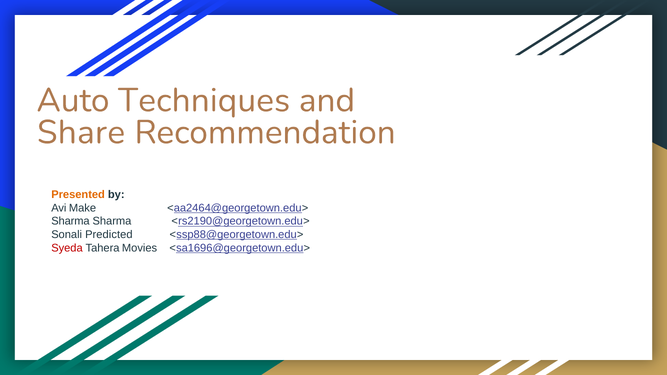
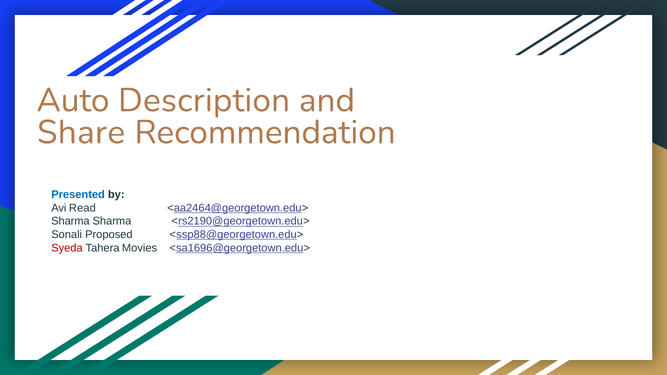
Techniques: Techniques -> Description (204, 100)
Presented colour: orange -> blue (78, 195)
Make: Make -> Read (82, 208)
Predicted: Predicted -> Proposed (109, 235)
